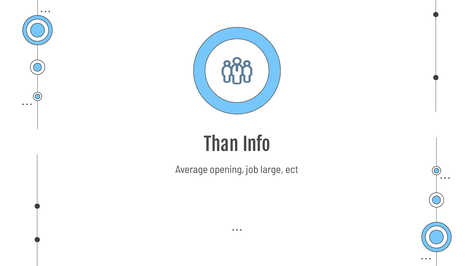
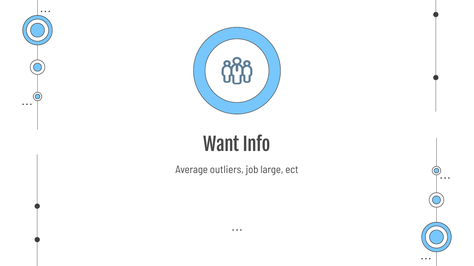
Than: Than -> Want (221, 146)
opening: opening -> outliers (227, 170)
